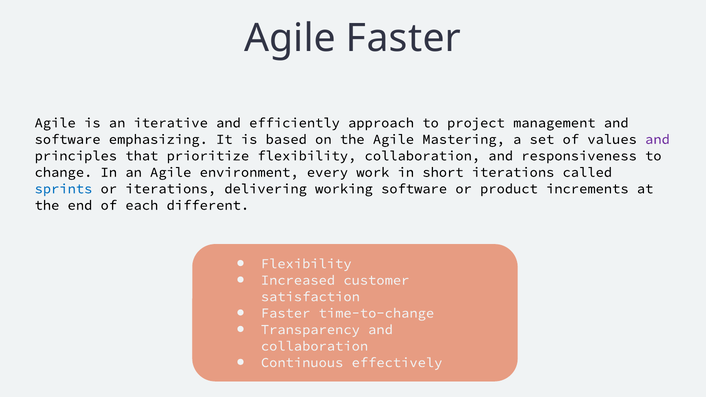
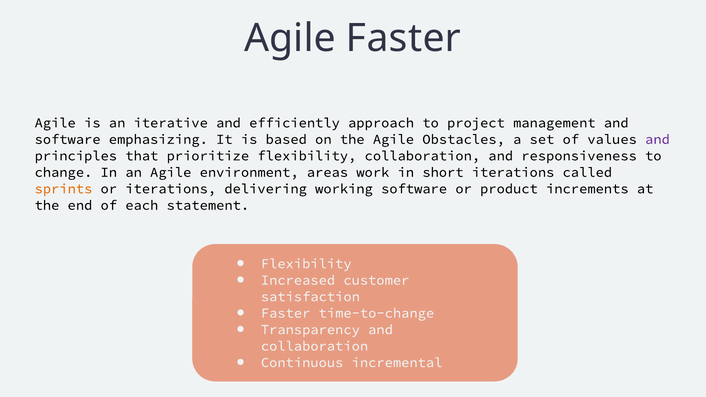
Mastering: Mastering -> Obstacles (464, 139)
every: every -> areas (327, 172)
sprints colour: blue -> orange (63, 189)
different: different -> statement (208, 205)
effectively: effectively -> incremental (397, 363)
